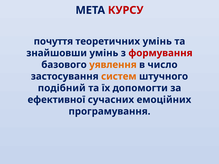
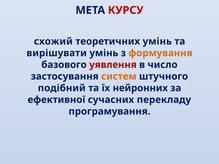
почуття: почуття -> схожий (53, 41)
знайшовши: знайшовши -> вирішувати (57, 53)
формування colour: red -> orange (160, 53)
уявлення colour: orange -> red (113, 65)
допомогти: допомогти -> нейронних (140, 88)
емоційних: емоційних -> перекладу (164, 100)
